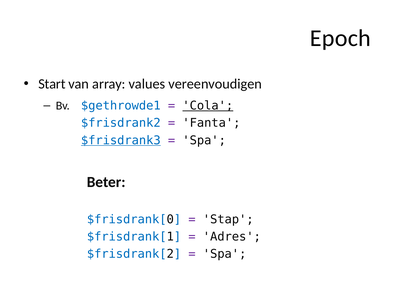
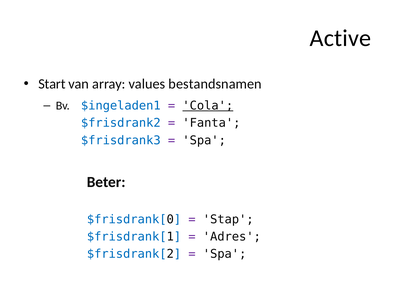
Epoch: Epoch -> Active (340, 38)
vereenvoudigen: vereenvoudigen -> bestandsnamen (215, 84)
$gethrowde1: $gethrowde1 -> $ingeladen1 (121, 106)
$frisdrank3 underline: present -> none (121, 140)
